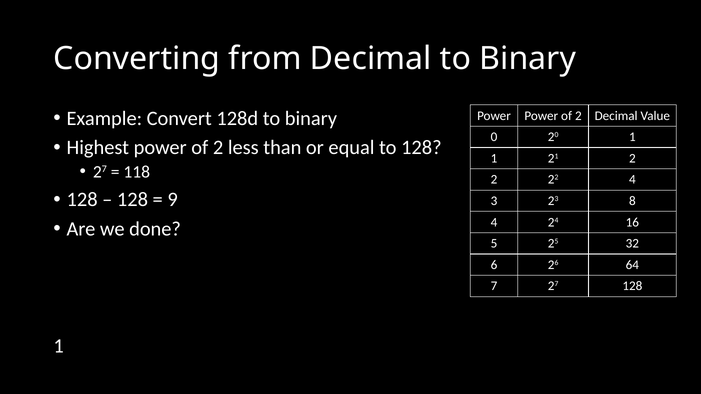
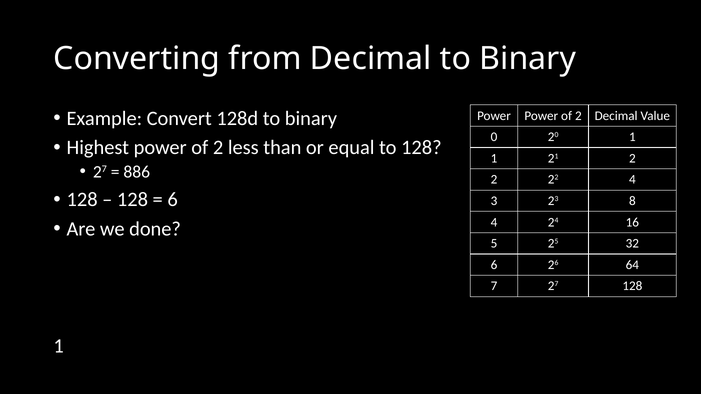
118: 118 -> 886 (137, 172)
9: 9 -> 6 (173, 200)
